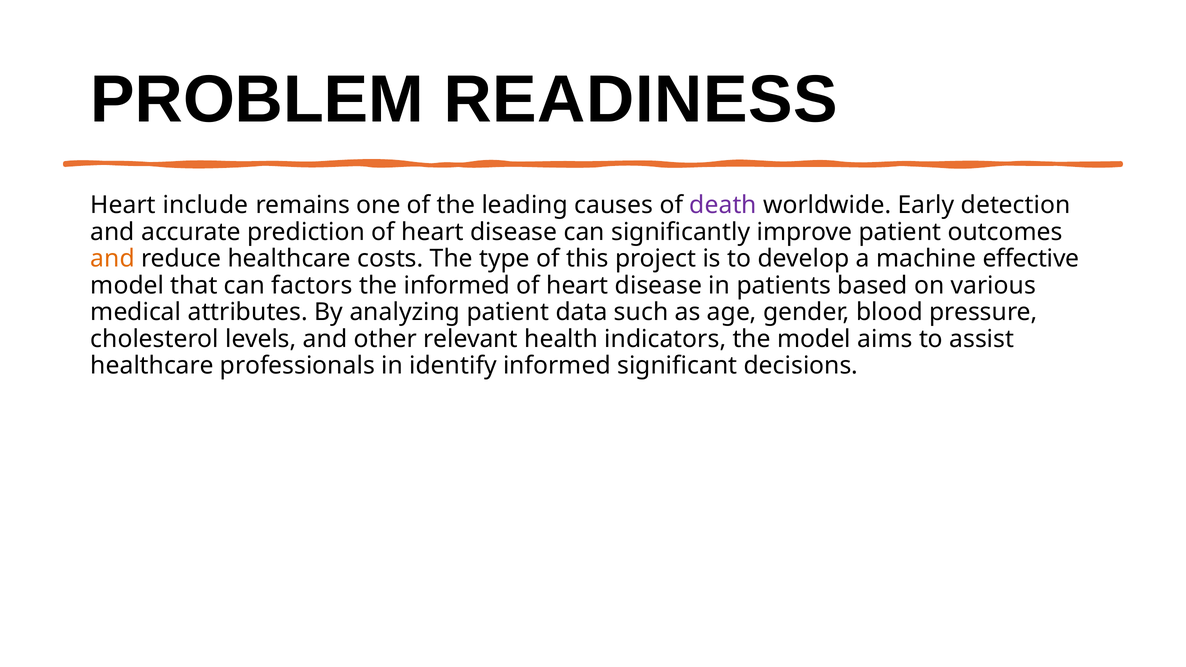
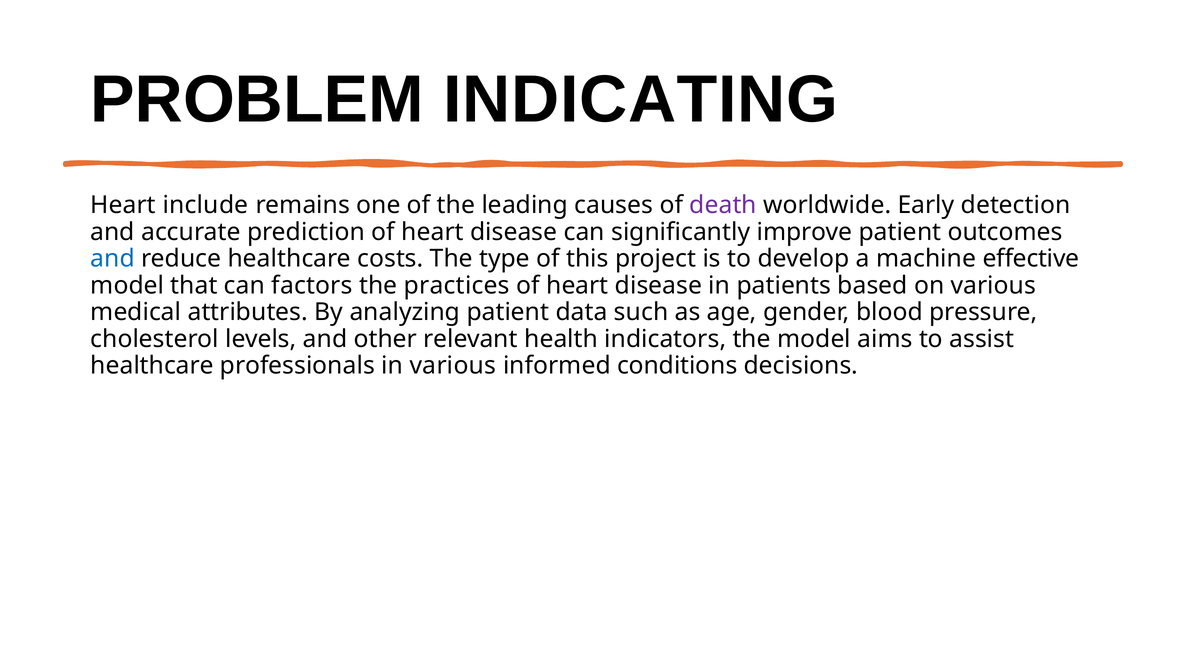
READINESS: READINESS -> INDICATING (641, 100)
and colour: orange -> blue (113, 259)
the informed: informed -> practices (457, 286)
in identify: identify -> various (453, 366)
significant: significant -> conditions (677, 366)
